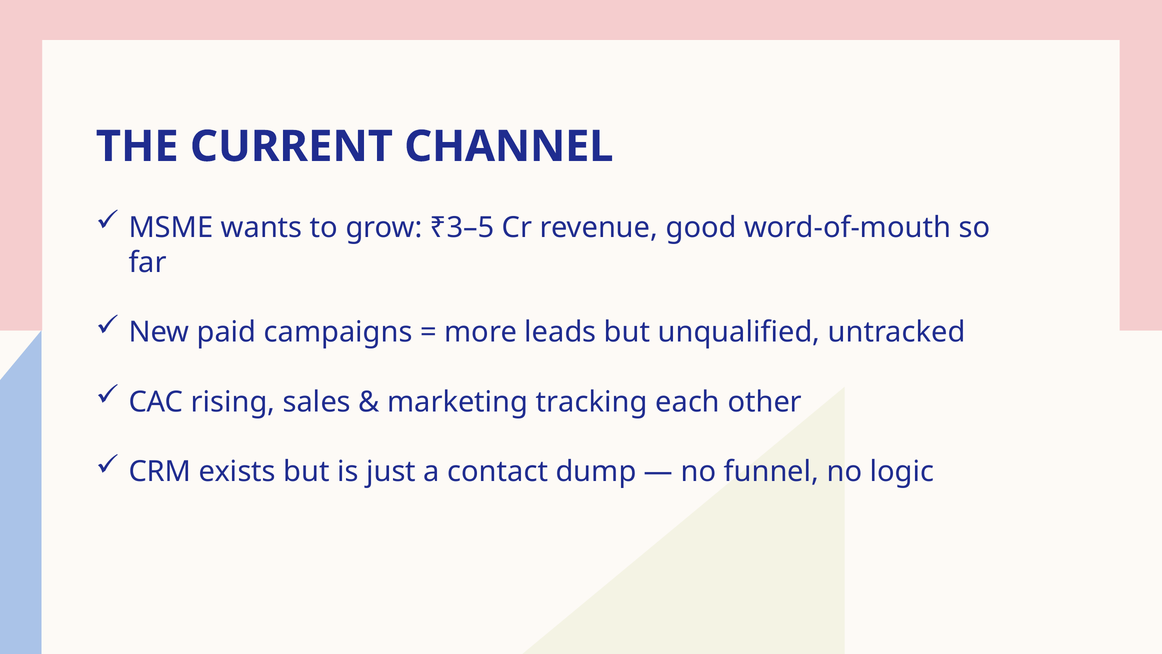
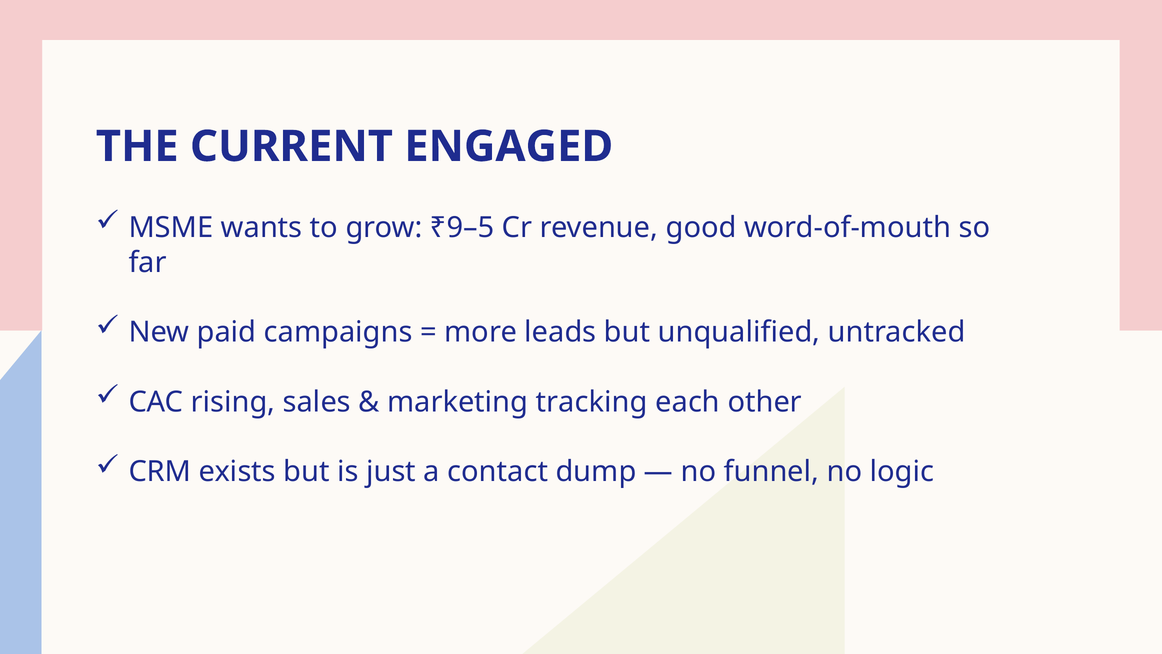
CHANNEL: CHANNEL -> ENGAGED (509, 147)
₹3–5: ₹3–5 -> ₹9–5 (462, 227)
